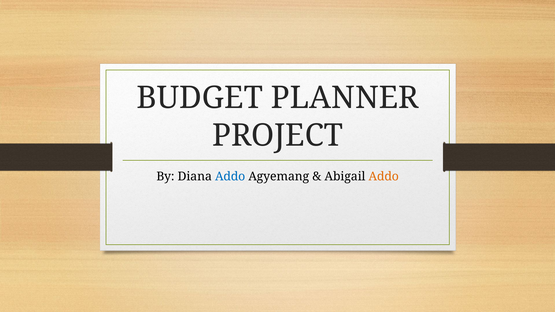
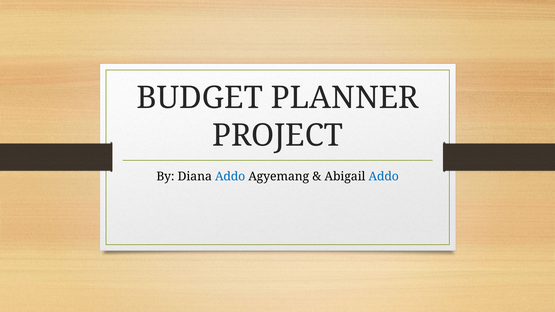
Addo colour: orange -> blue (384, 177)
